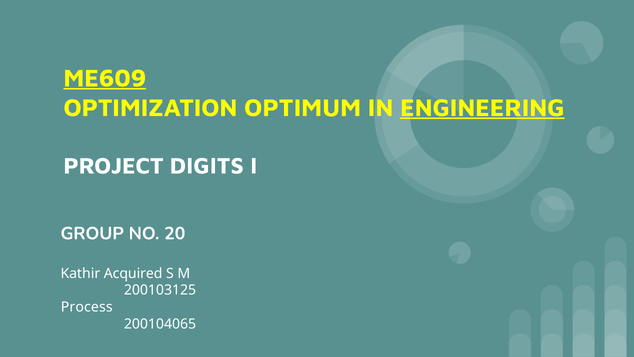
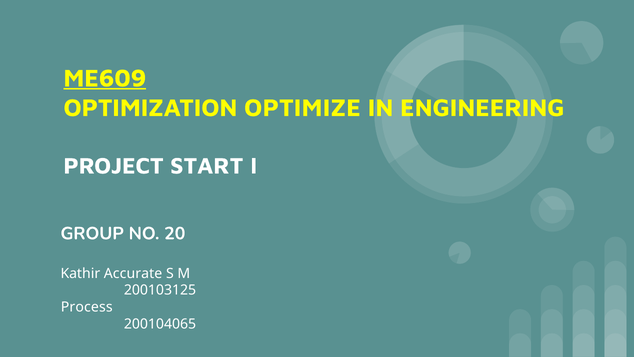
OPTIMUM: OPTIMUM -> OPTIMIZE (303, 108)
ENGINEERING underline: present -> none (482, 108)
DIGITS: DIGITS -> START (207, 166)
Acquired: Acquired -> Accurate (133, 273)
